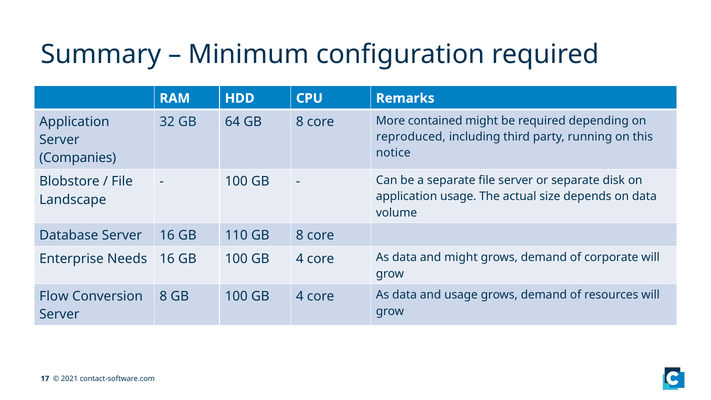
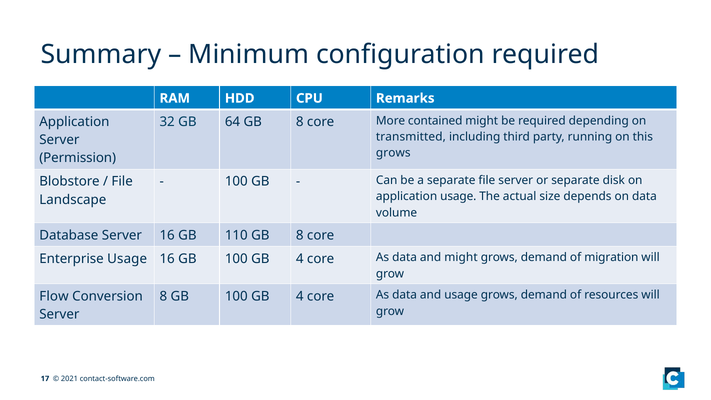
reproduced: reproduced -> transmitted (411, 137)
notice: notice -> grows (393, 153)
Companies: Companies -> Permission (78, 158)
Enterprise Needs: Needs -> Usage (127, 259)
corporate: corporate -> migration (611, 258)
